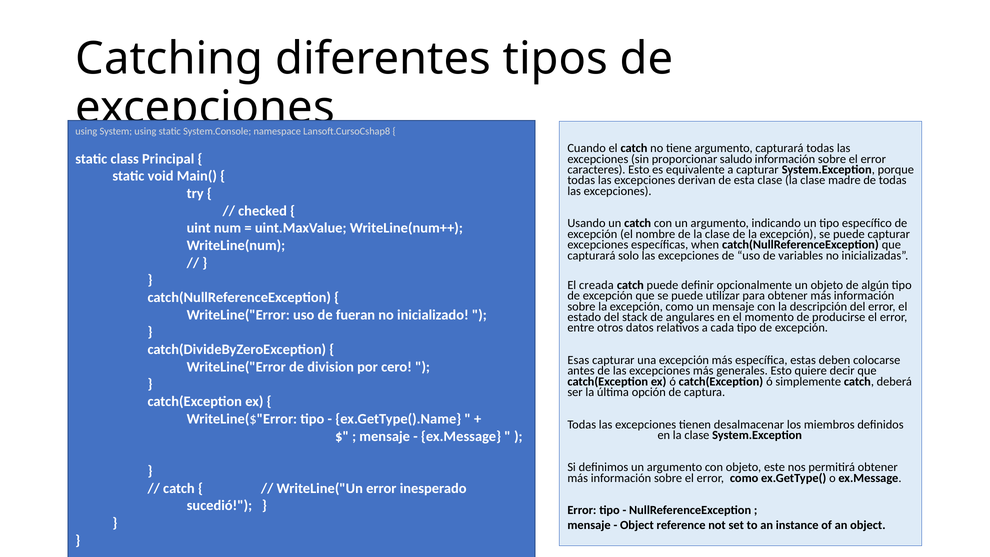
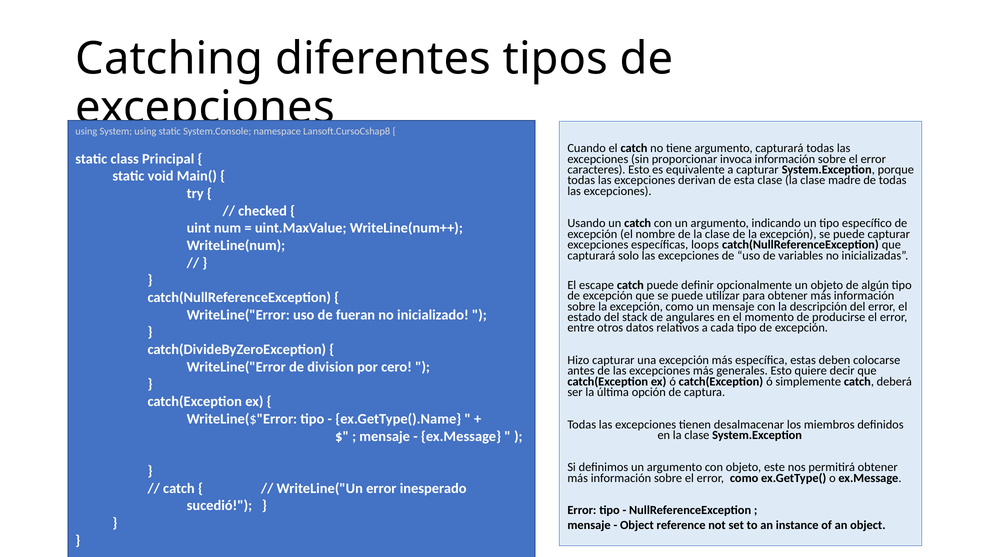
saludo: saludo -> invoca (736, 159)
when: when -> loops (705, 245)
creada: creada -> escape (596, 285)
Esas: Esas -> Hizo (578, 360)
